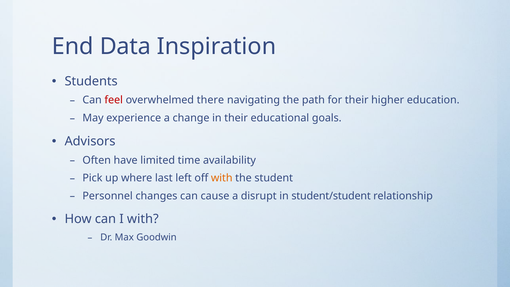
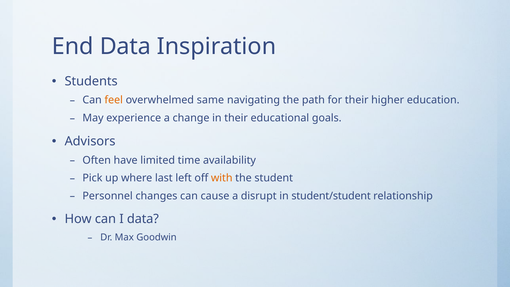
feel colour: red -> orange (114, 100)
there: there -> same (210, 100)
I with: with -> data (143, 219)
